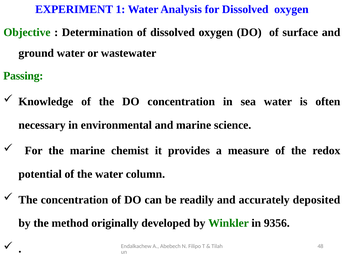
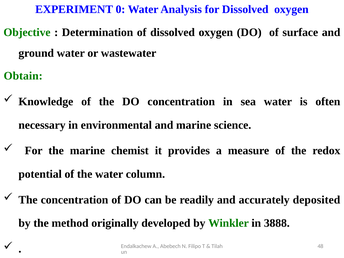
1: 1 -> 0 (120, 9)
Passing: Passing -> Obtain (23, 76)
9356: 9356 -> 3888 (277, 223)
